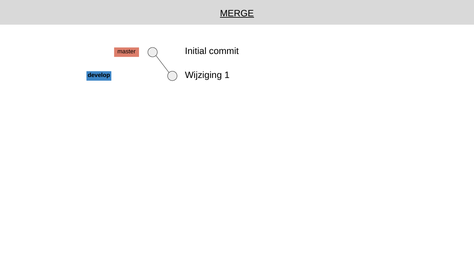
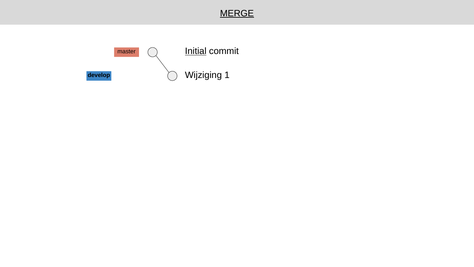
Initial underline: none -> present (196, 51)
